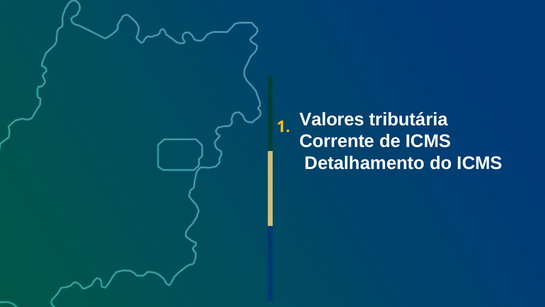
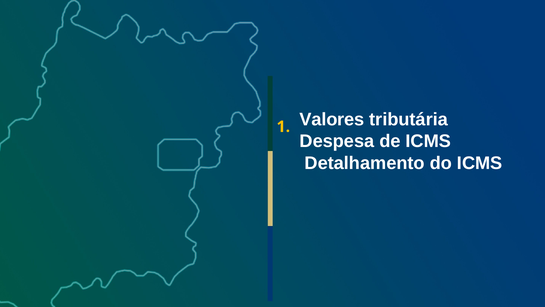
Corrente: Corrente -> Despesa (337, 141)
